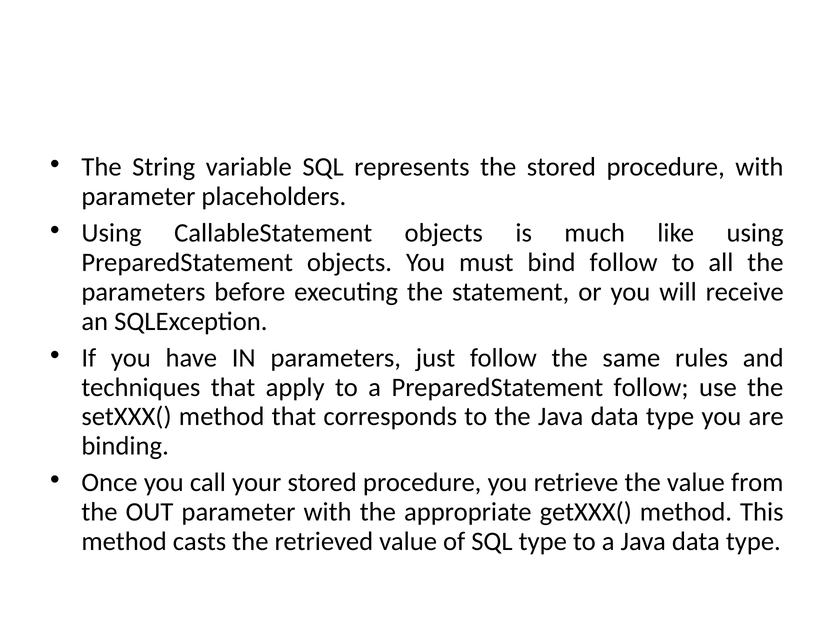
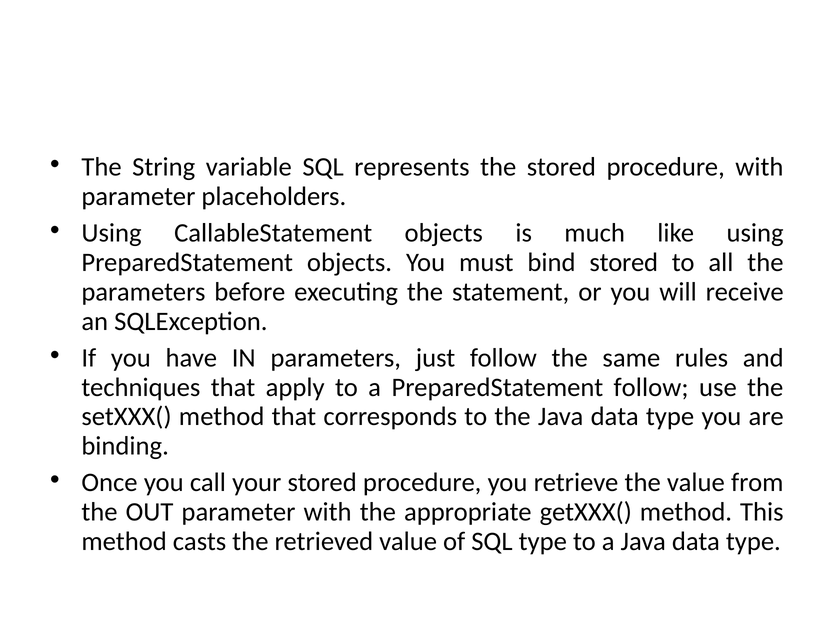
bind follow: follow -> stored (624, 262)
